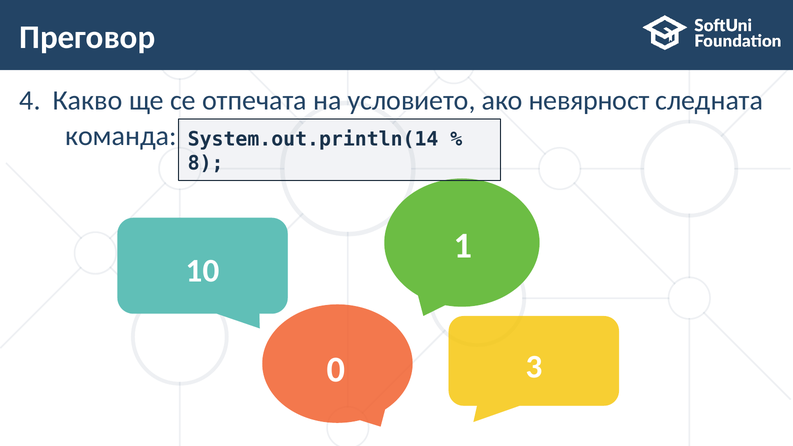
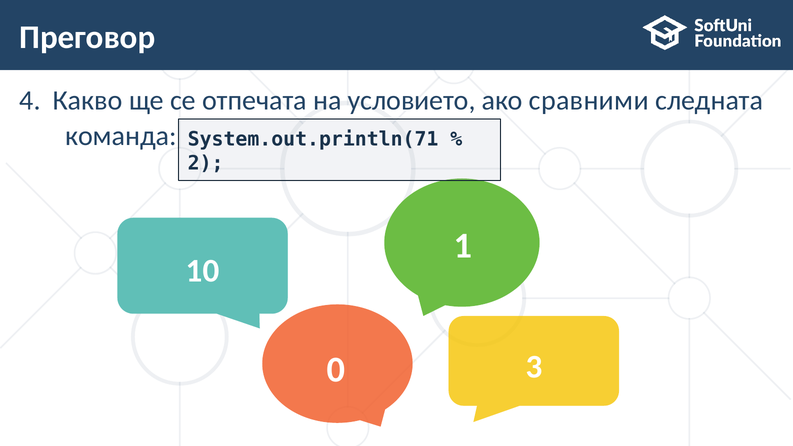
невярност: невярност -> сравними (589, 101)
System.out.println(14: System.out.println(14 -> System.out.println(71 (313, 139)
8: 8 -> 2 (206, 163)
